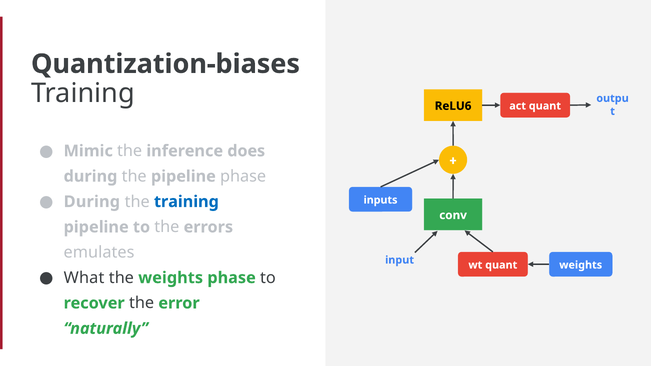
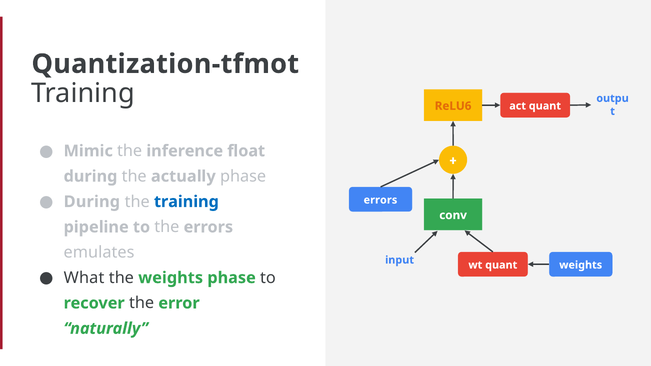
Quantization-biases: Quantization-biases -> Quantization-tfmot (165, 64)
ReLU6 colour: black -> orange (453, 106)
does: does -> float (246, 151)
the pipeline: pipeline -> actually (183, 176)
inputs: inputs -> errors (380, 200)
